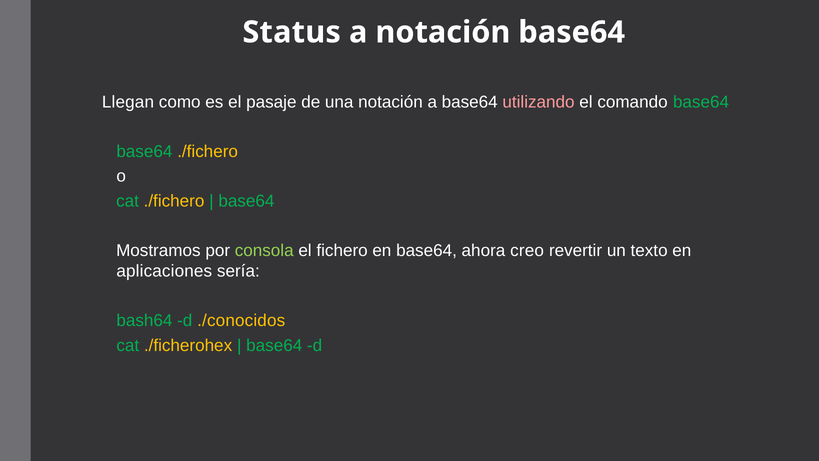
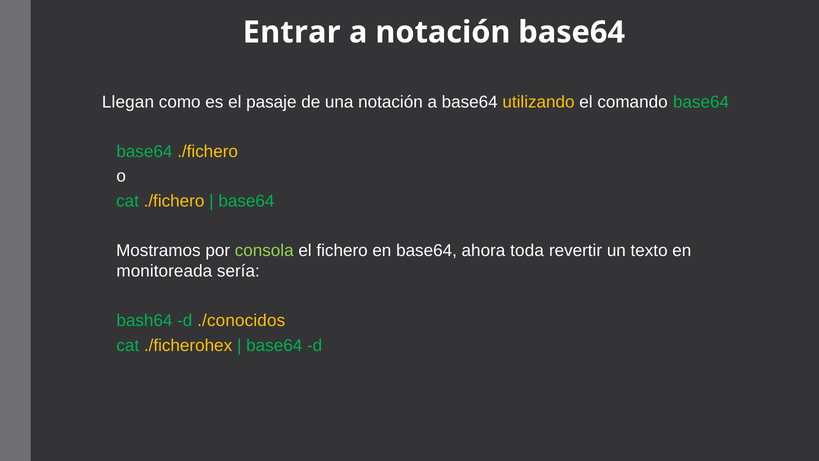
Status: Status -> Entrar (292, 32)
utilizando colour: pink -> yellow (539, 102)
creo: creo -> toda (527, 250)
aplicaciones: aplicaciones -> monitoreada (164, 271)
